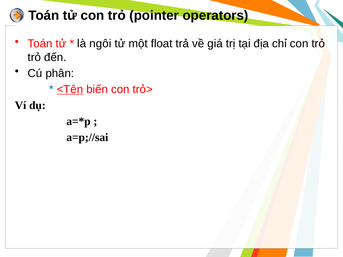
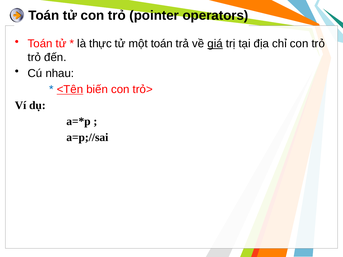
ngôi: ngôi -> thực (100, 44)
một float: float -> toán (162, 44)
giá underline: none -> present (215, 44)
phân: phân -> nhau (60, 73)
